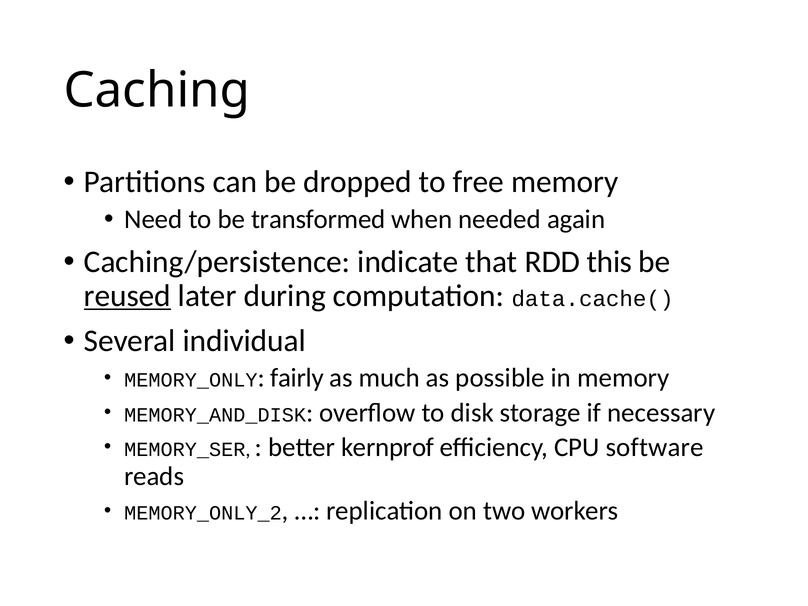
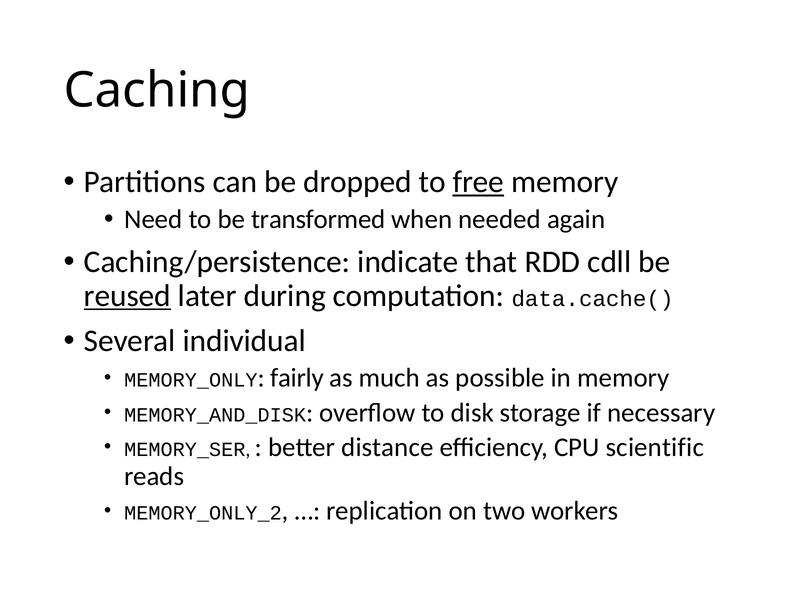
free underline: none -> present (478, 182)
this: this -> cdll (609, 262)
kernprof: kernprof -> distance (387, 447)
software: software -> scientific (655, 447)
